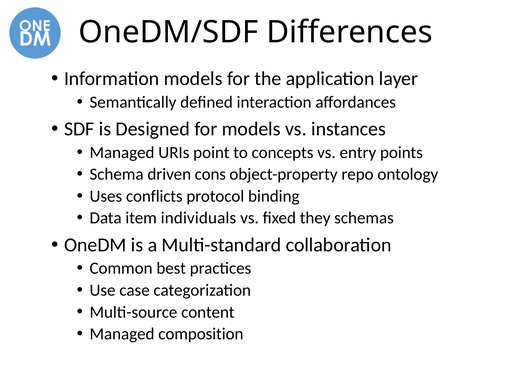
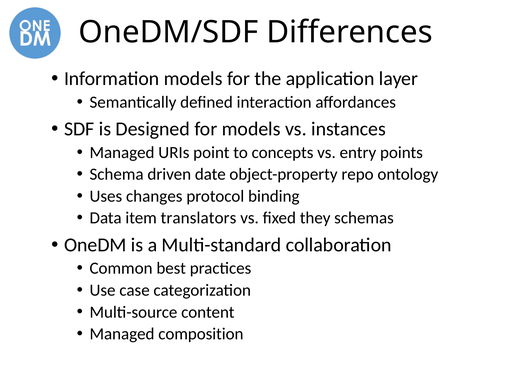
cons: cons -> date (210, 175)
conflicts: conflicts -> changes (154, 196)
individuals: individuals -> translators (198, 218)
